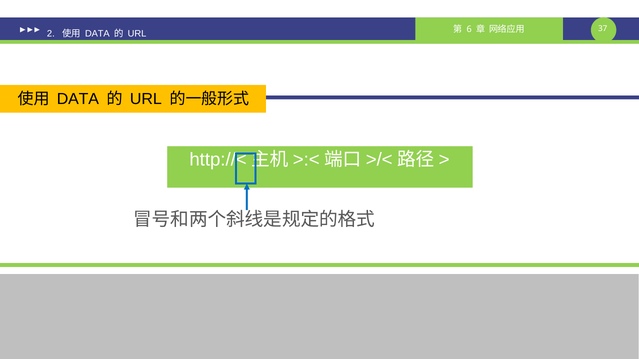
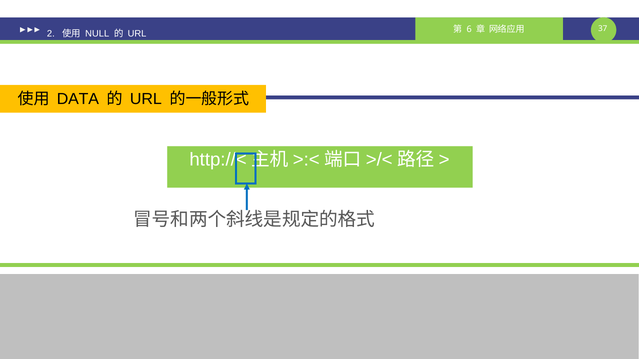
DATA: DATA -> NULL (97, 33)
